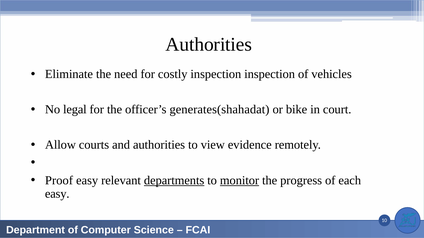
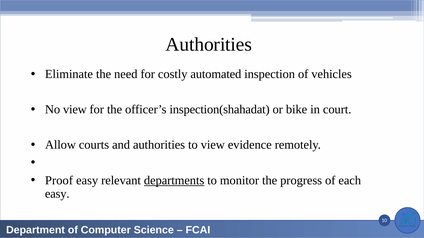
costly inspection: inspection -> automated (216, 74)
No legal: legal -> view (75, 110)
generates(shahadat: generates(shahadat -> inspection(shahadat (220, 110)
monitor underline: present -> none (240, 181)
